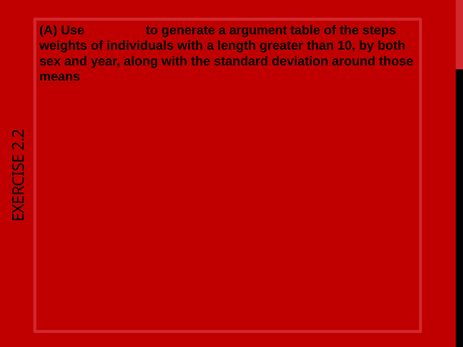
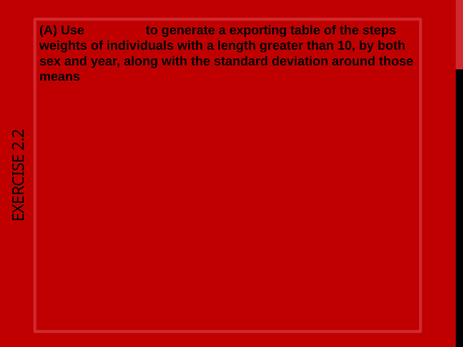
argument: argument -> exporting (258, 30)
